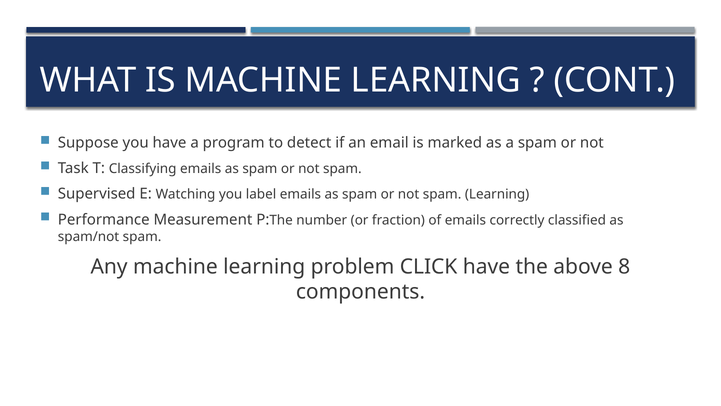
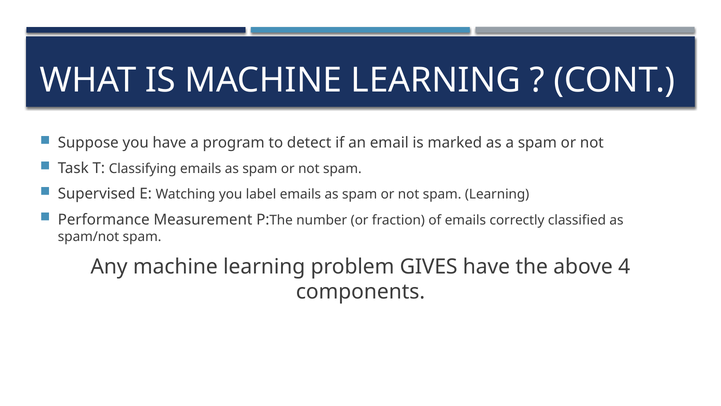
CLICK: CLICK -> GIVES (429, 266)
8: 8 -> 4 (624, 266)
